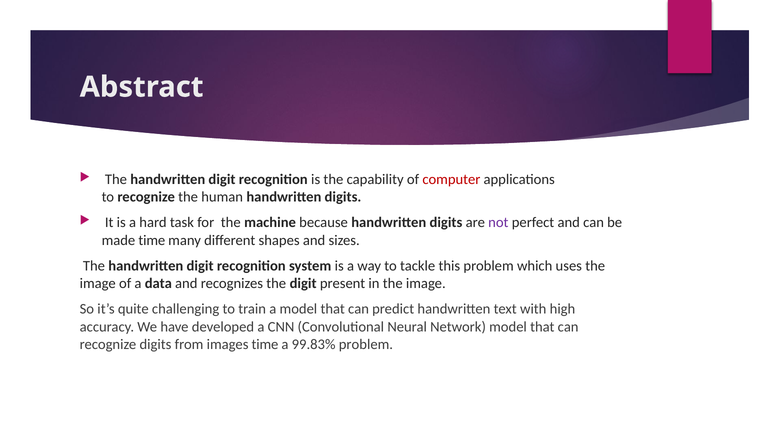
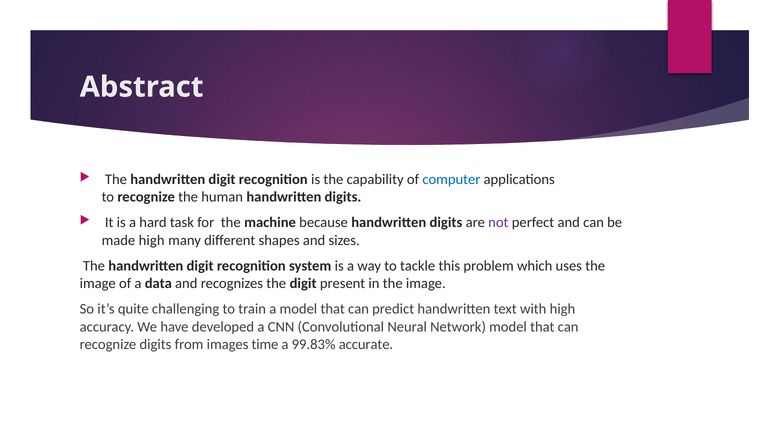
computer colour: red -> blue (451, 179)
made time: time -> high (152, 240)
99.83% problem: problem -> accurate (366, 344)
